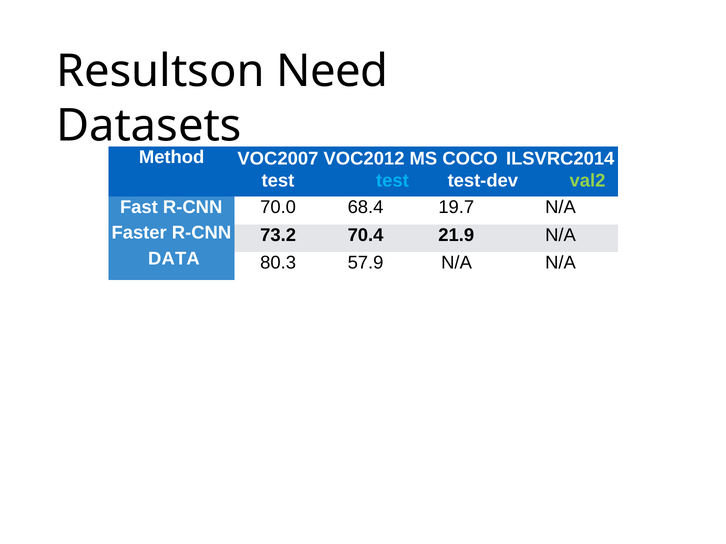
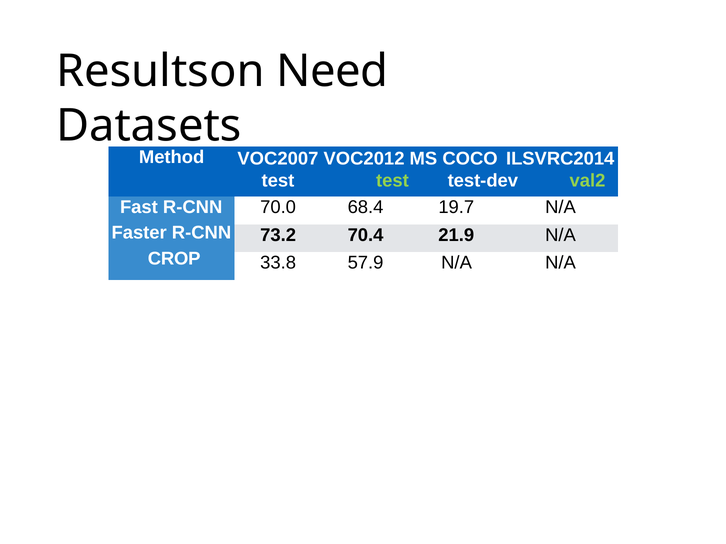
test colour: light blue -> light green (392, 181)
DATA: DATA -> CROP (174, 259)
80.3: 80.3 -> 33.8 (278, 263)
